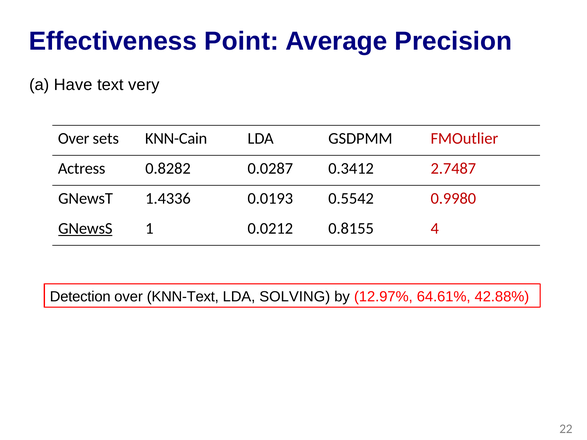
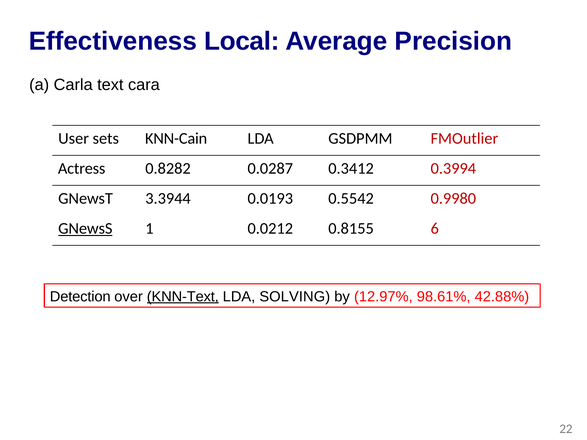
Point: Point -> Local (242, 41)
Have: Have -> Carla (73, 85)
very: very -> cara (144, 85)
Over: Over -> User (74, 138)
2.7487: 2.7487 -> 0.3994 (453, 168)
1.4336: 1.4336 -> 3.3944 (168, 198)
4: 4 -> 6 (435, 229)
KNN-Text underline: none -> present (183, 297)
64.61%: 64.61% -> 98.61% (444, 297)
